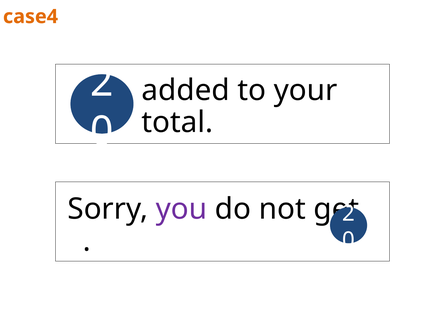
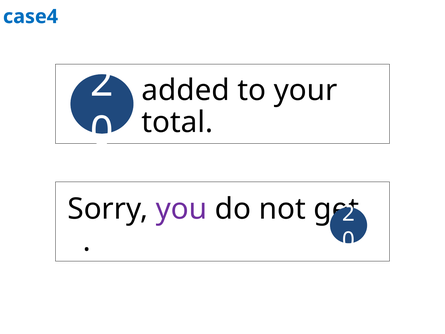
case4 colour: orange -> blue (30, 17)
